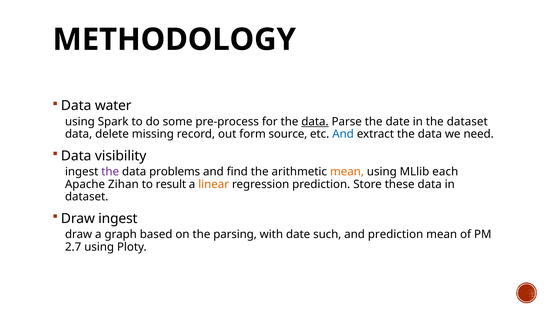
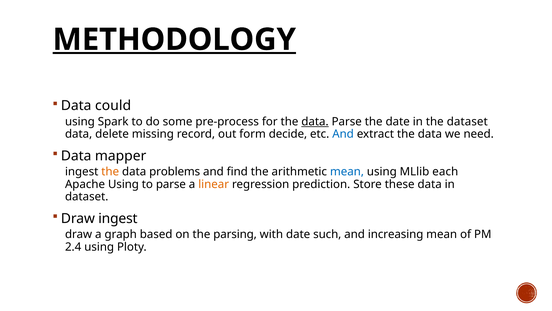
METHODOLOGY underline: none -> present (174, 40)
water: water -> could (113, 105)
source: source -> decide (288, 134)
visibility: visibility -> mapper (121, 156)
the colour: purple -> orange (110, 172)
mean colour: orange -> blue (347, 172)
Apache Zihan: Zihan -> Using (123, 184)
to result: result -> parse (171, 184)
and prediction: prediction -> increasing (396, 234)
2.7: 2.7 -> 2.4 (73, 246)
